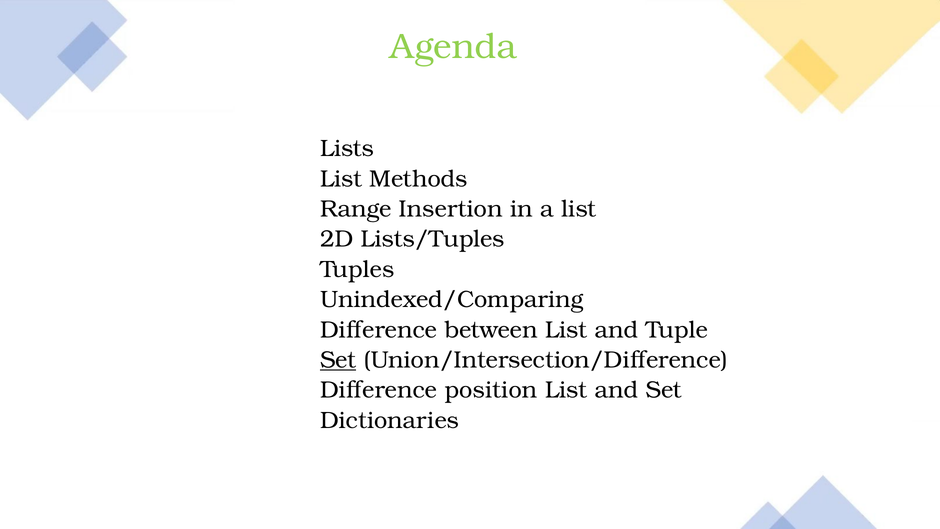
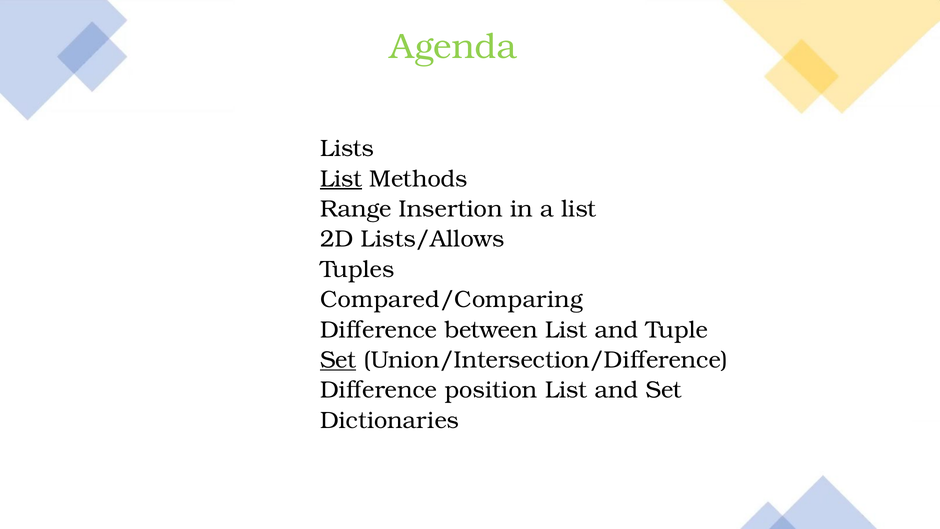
List underline: none -> present (341, 179)
Lists/Tuples: Lists/Tuples -> Lists/Allows (433, 239)
Unindexed/Comparing: Unindexed/Comparing -> Compared/Comparing (452, 299)
